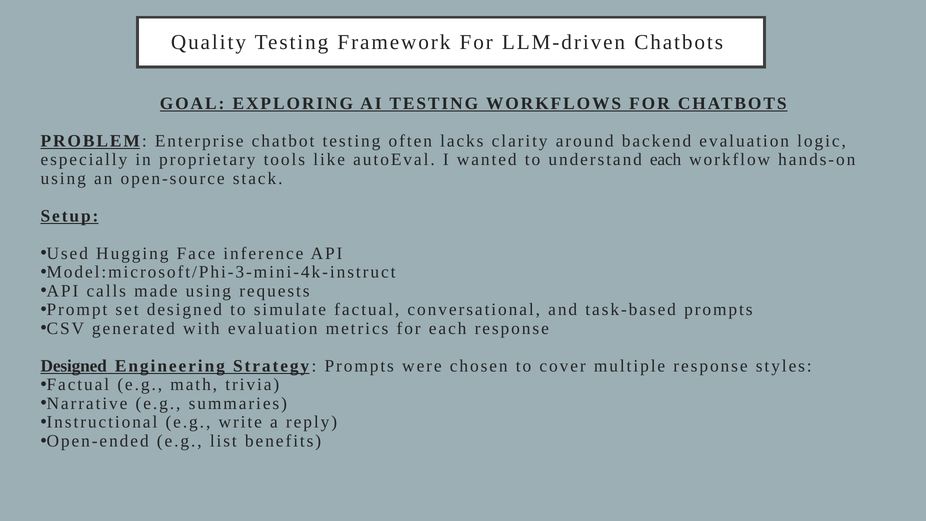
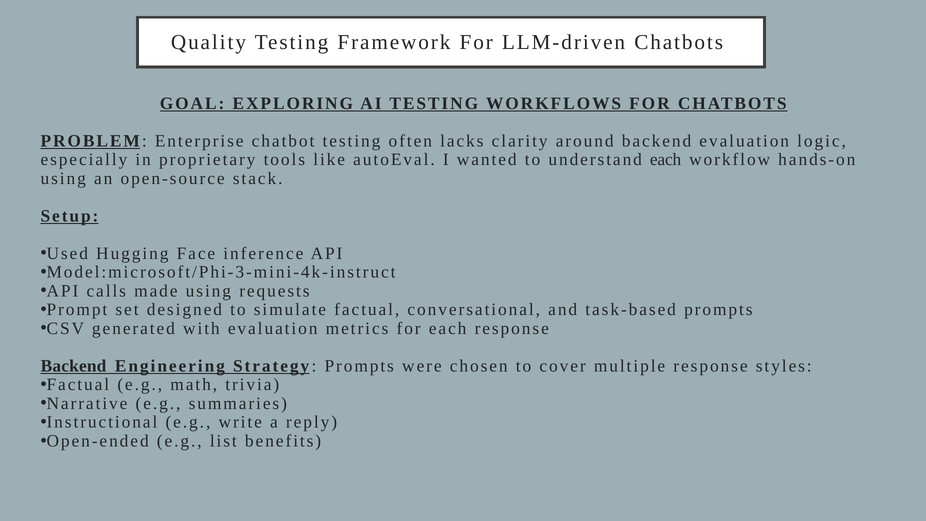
Designed: Designed -> Backend (74, 366)
